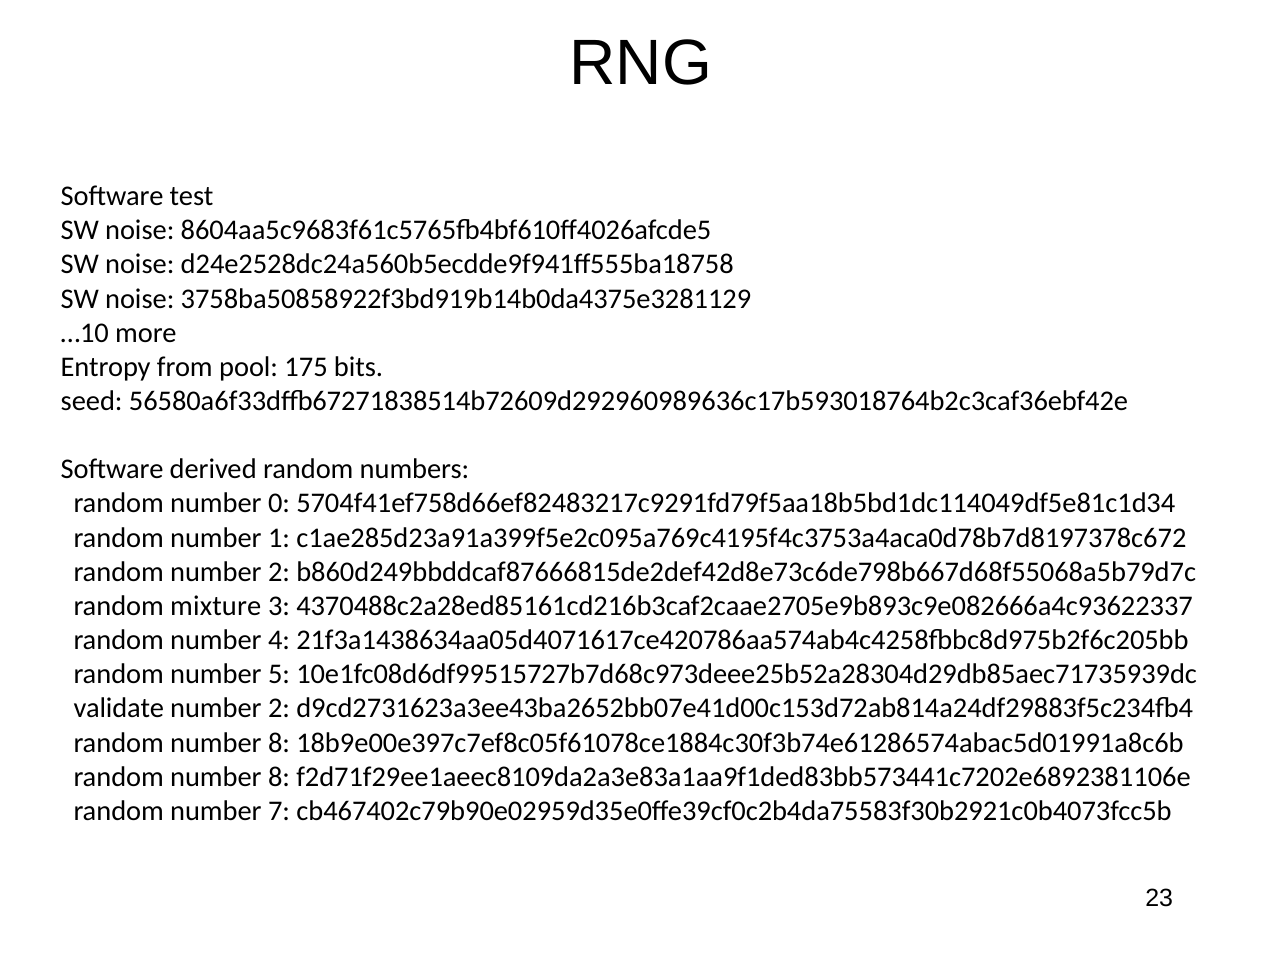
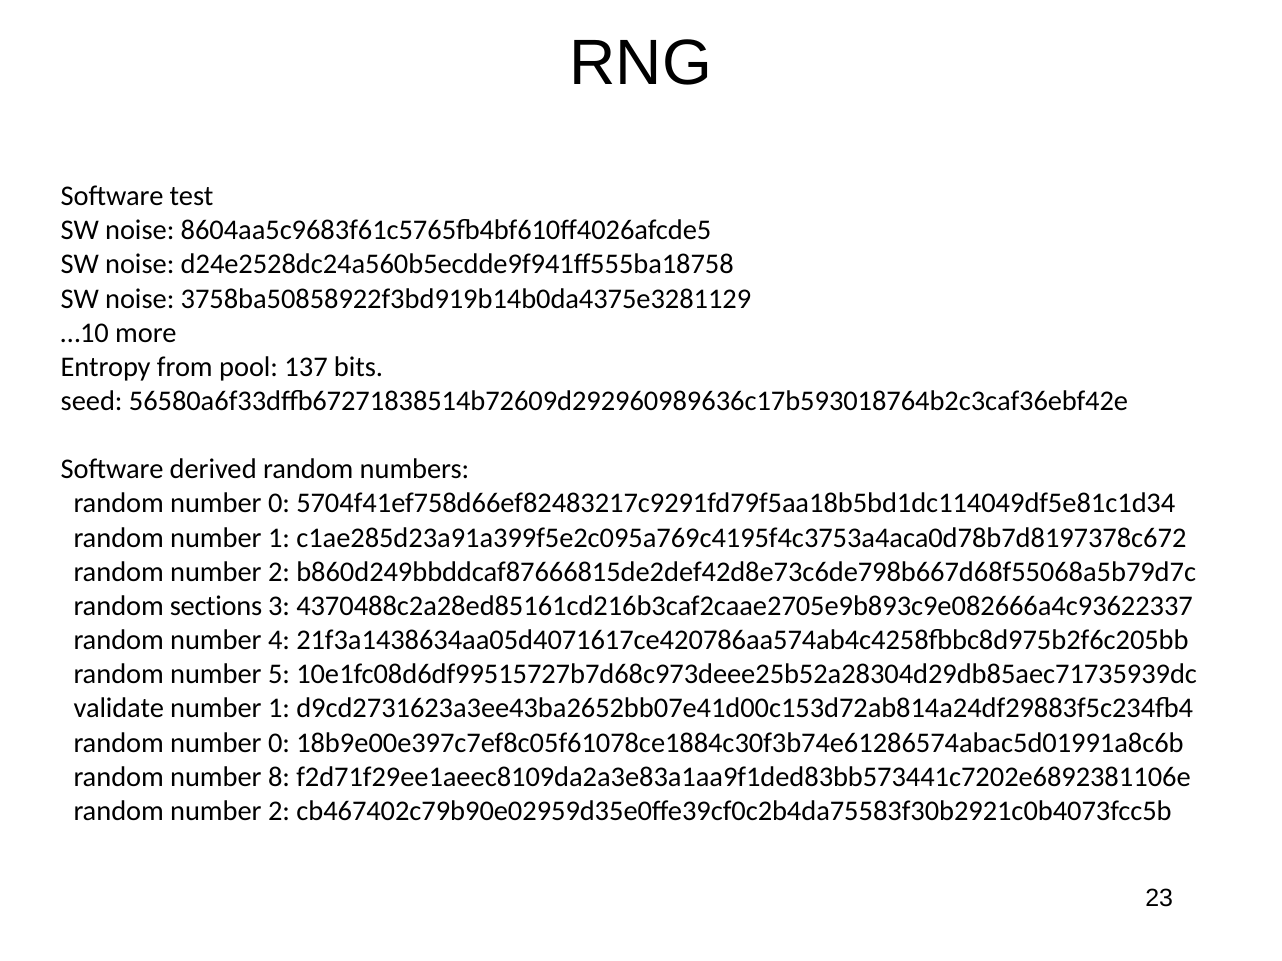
175: 175 -> 137 (306, 367)
mixture: mixture -> sections (216, 606)
2: 2 -> 1 (279, 709)
8: 8 -> 0 (279, 743)
7: 7 -> 2 (279, 811)
